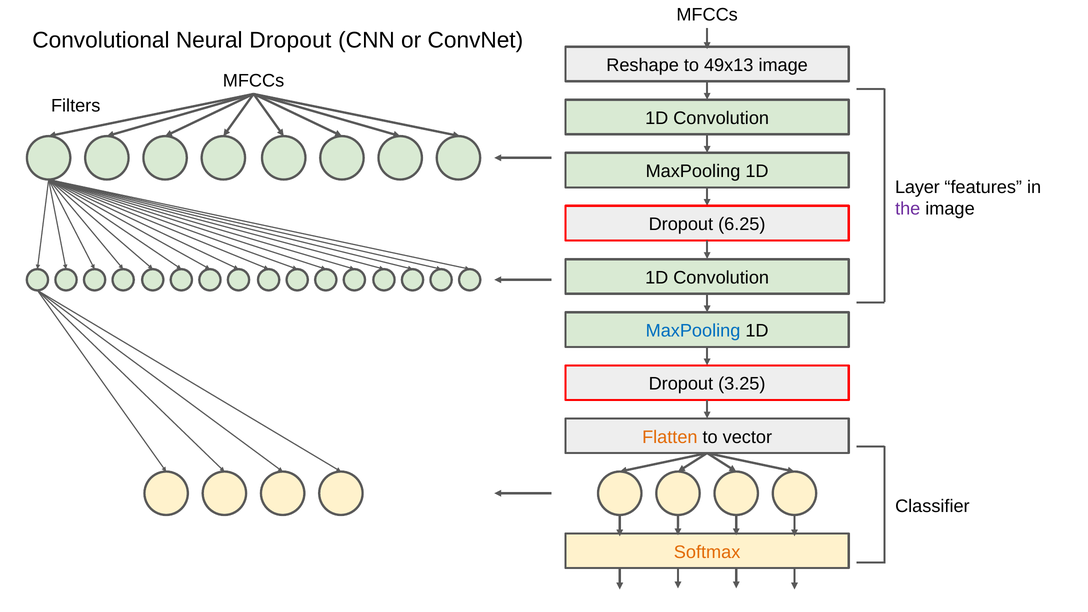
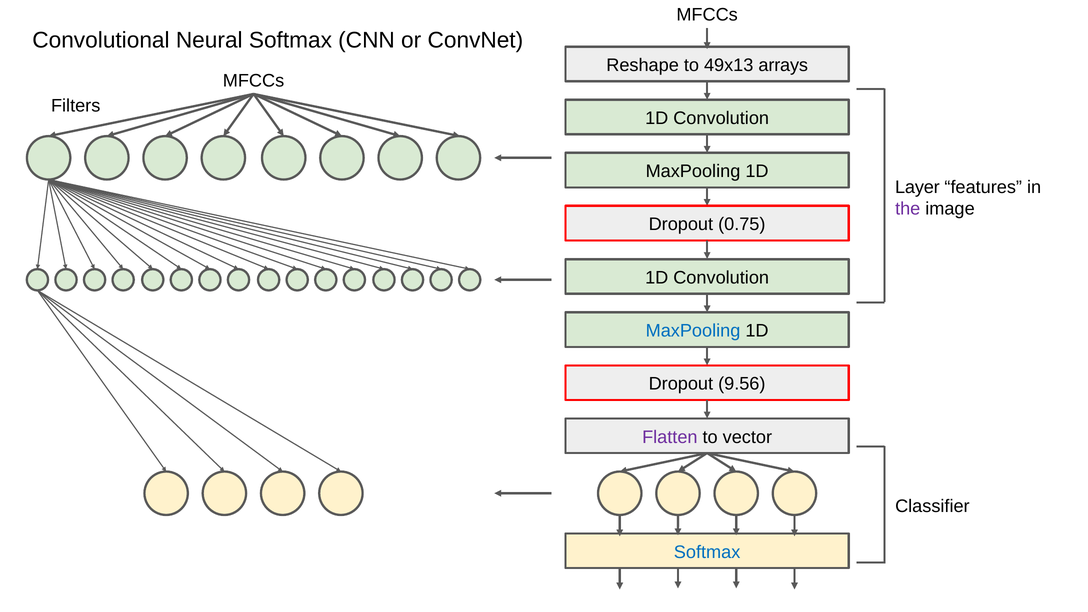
Neural Dropout: Dropout -> Softmax (290, 40)
49x13 image: image -> arrays (783, 65)
6.25: 6.25 -> 0.75 (742, 224)
3.25: 3.25 -> 9.56 (742, 384)
Flatten colour: orange -> purple (670, 437)
Softmax colour: orange -> blue (707, 552)
